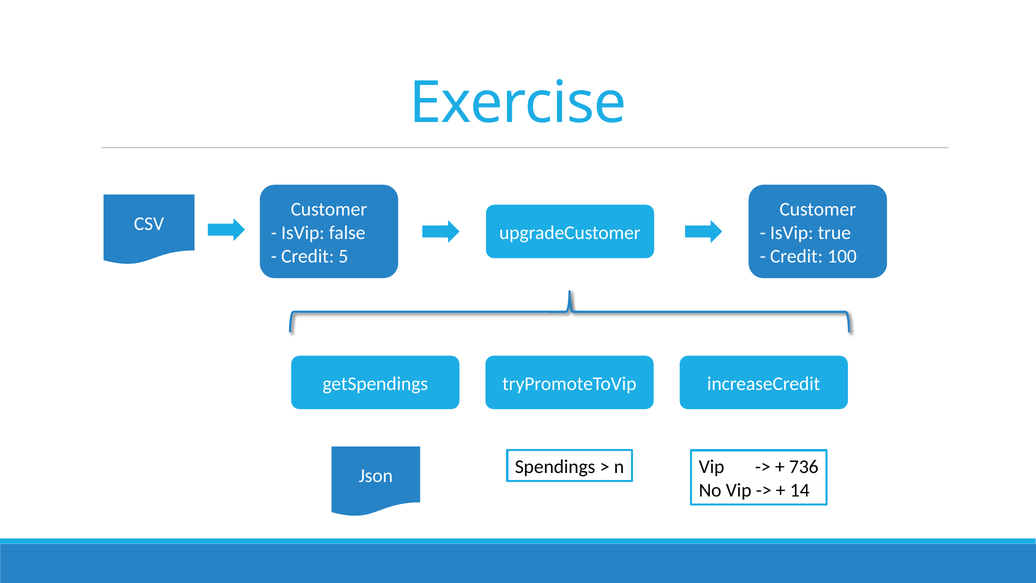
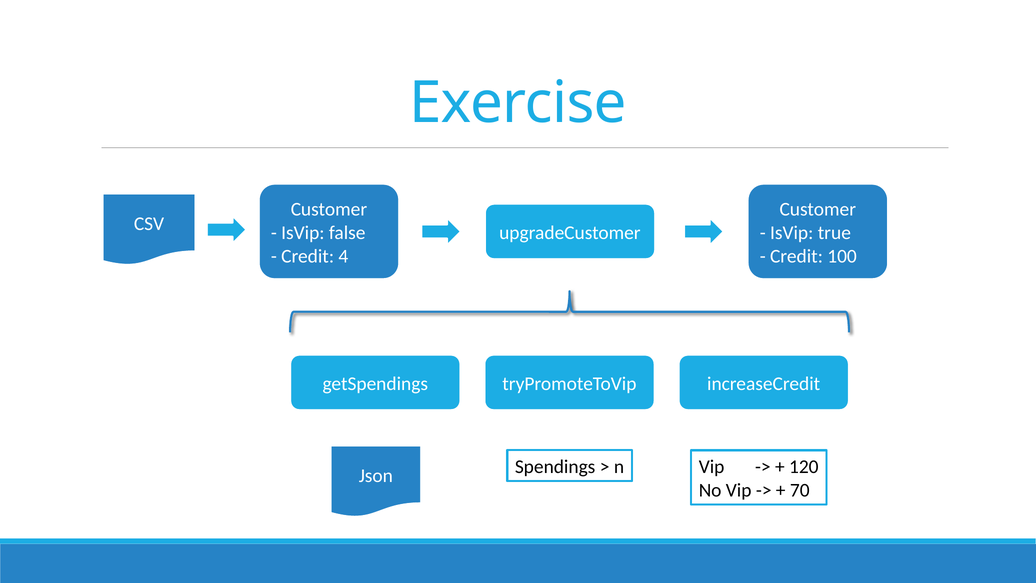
5: 5 -> 4 (343, 256)
736: 736 -> 120 (804, 467)
14: 14 -> 70 (800, 490)
